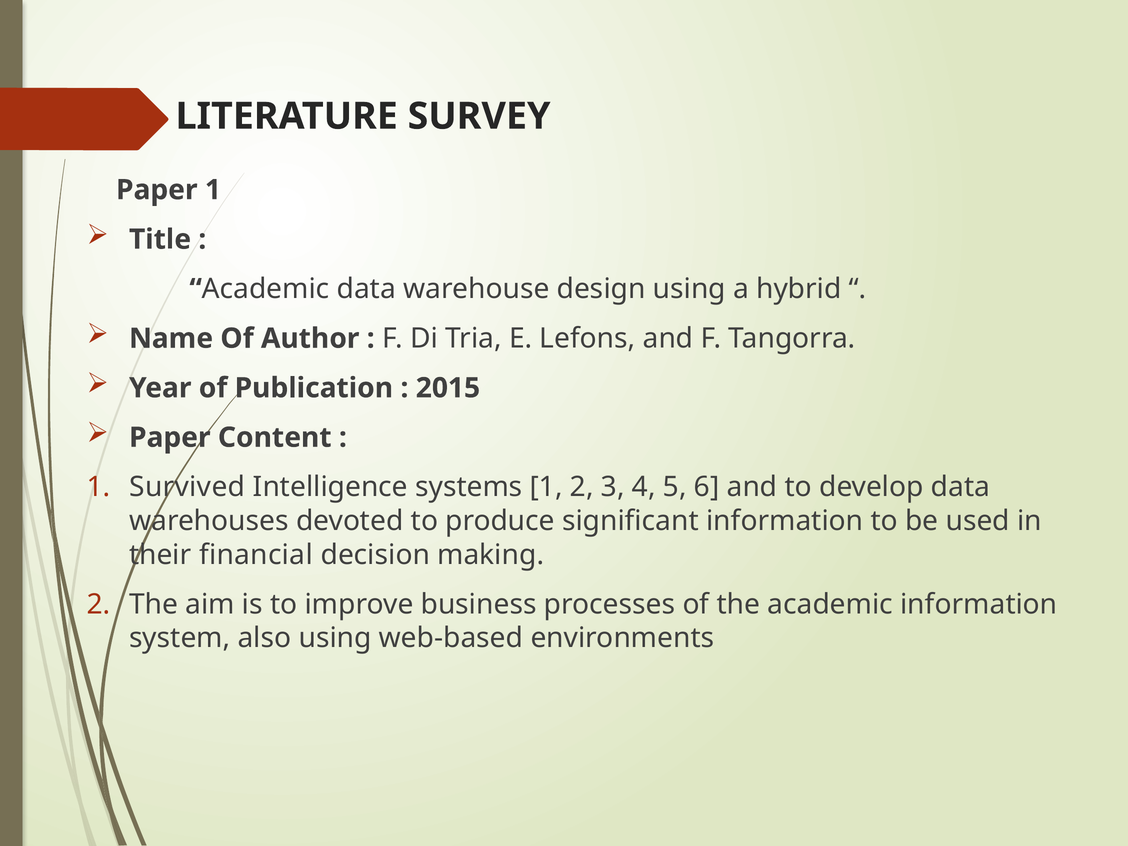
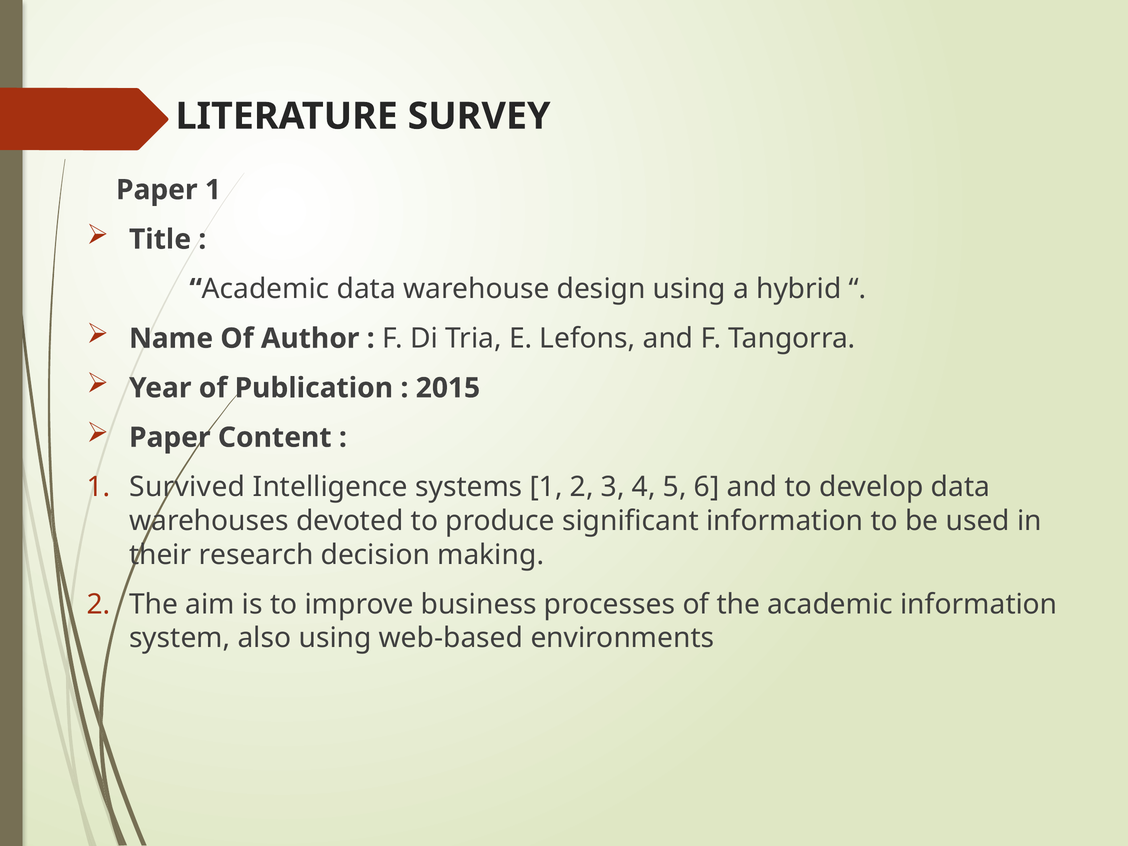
financial: financial -> research (256, 555)
